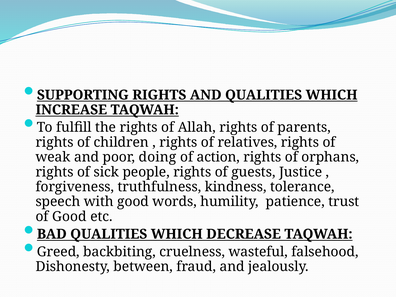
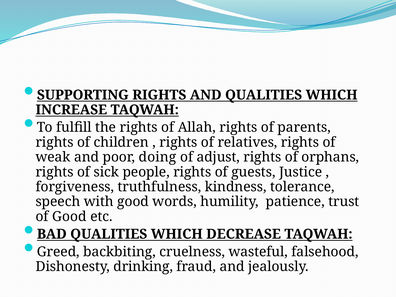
action: action -> adjust (218, 157)
between: between -> drinking (143, 267)
